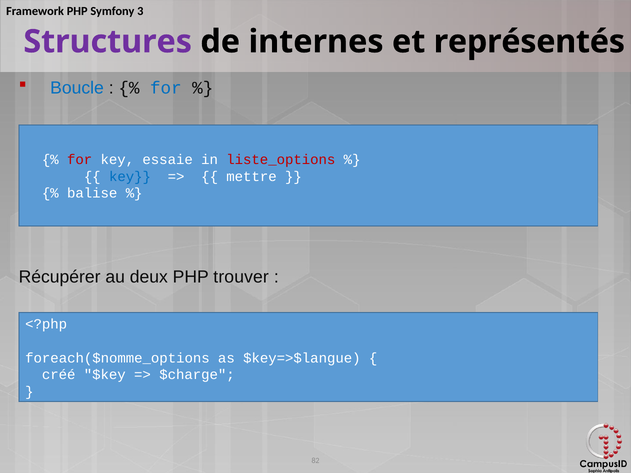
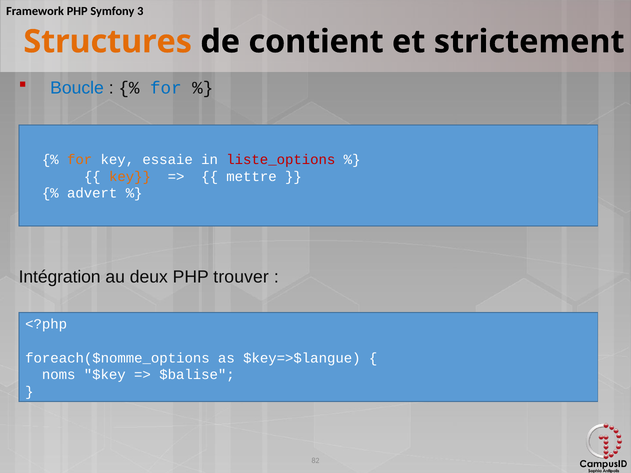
Structures colour: purple -> orange (108, 42)
internes: internes -> contient (316, 42)
représentés: représentés -> strictement (529, 42)
for colour: red -> orange (80, 160)
key colour: blue -> orange (130, 177)
balise: balise -> advert (92, 193)
Récupérer: Récupérer -> Intégration (60, 277)
créé: créé -> noms (59, 375)
$charge: $charge -> $balise (197, 375)
